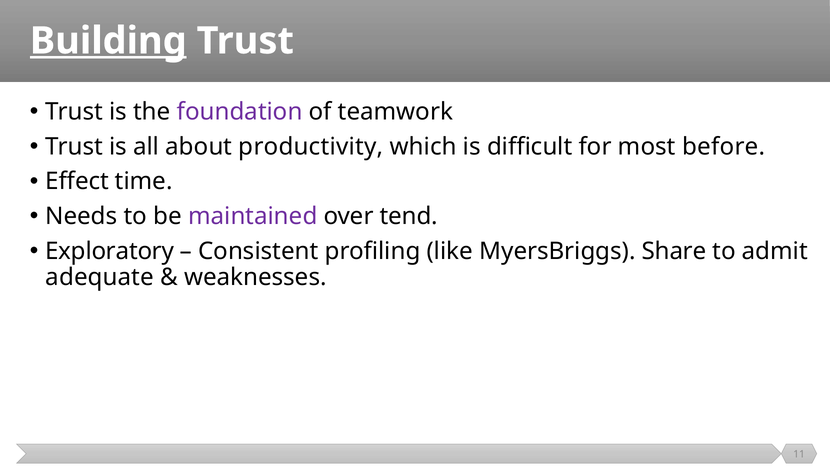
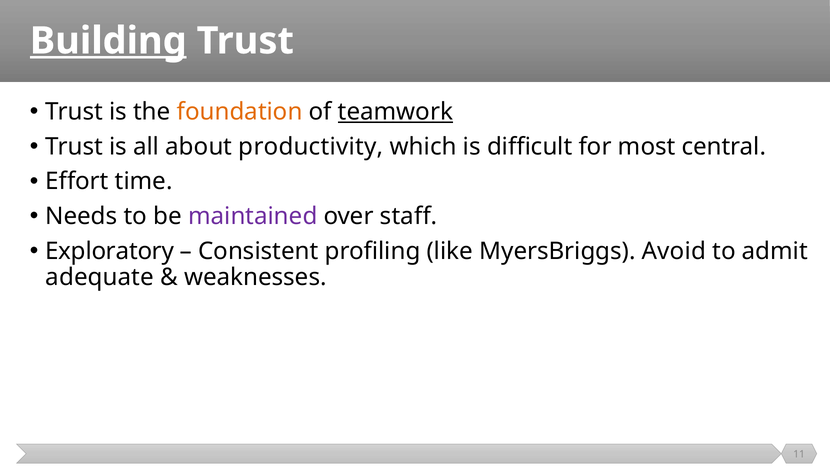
foundation colour: purple -> orange (240, 112)
teamwork underline: none -> present (396, 112)
before: before -> central (724, 147)
Effect: Effect -> Effort (77, 181)
tend: tend -> staff (409, 216)
Share: Share -> Avoid (674, 251)
